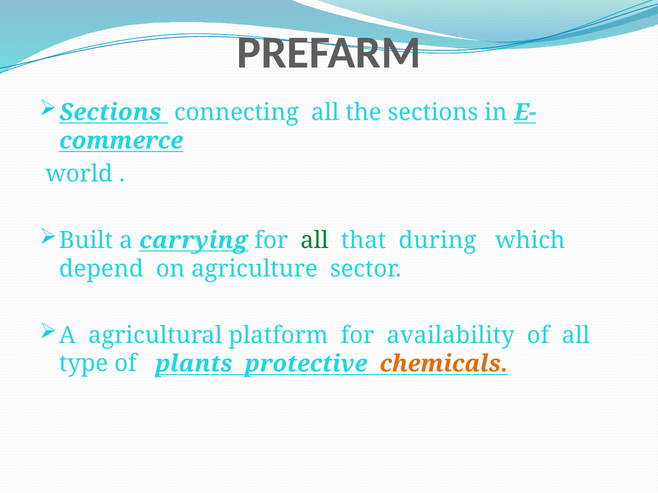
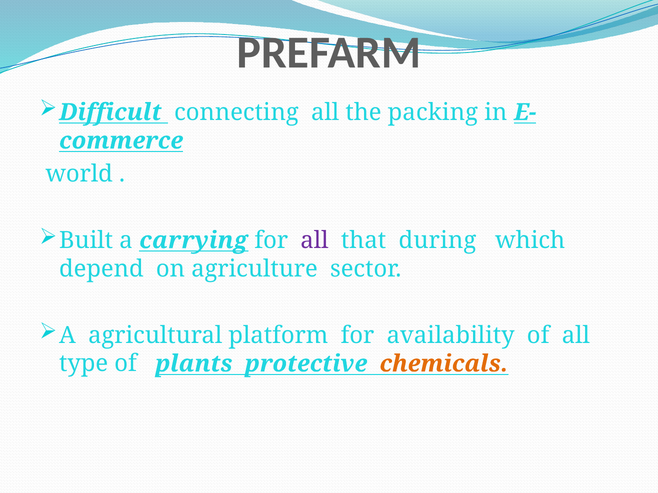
Sections: Sections -> Difficult (110, 112)
the sections: sections -> packing (433, 112)
all colour: green -> purple (315, 241)
